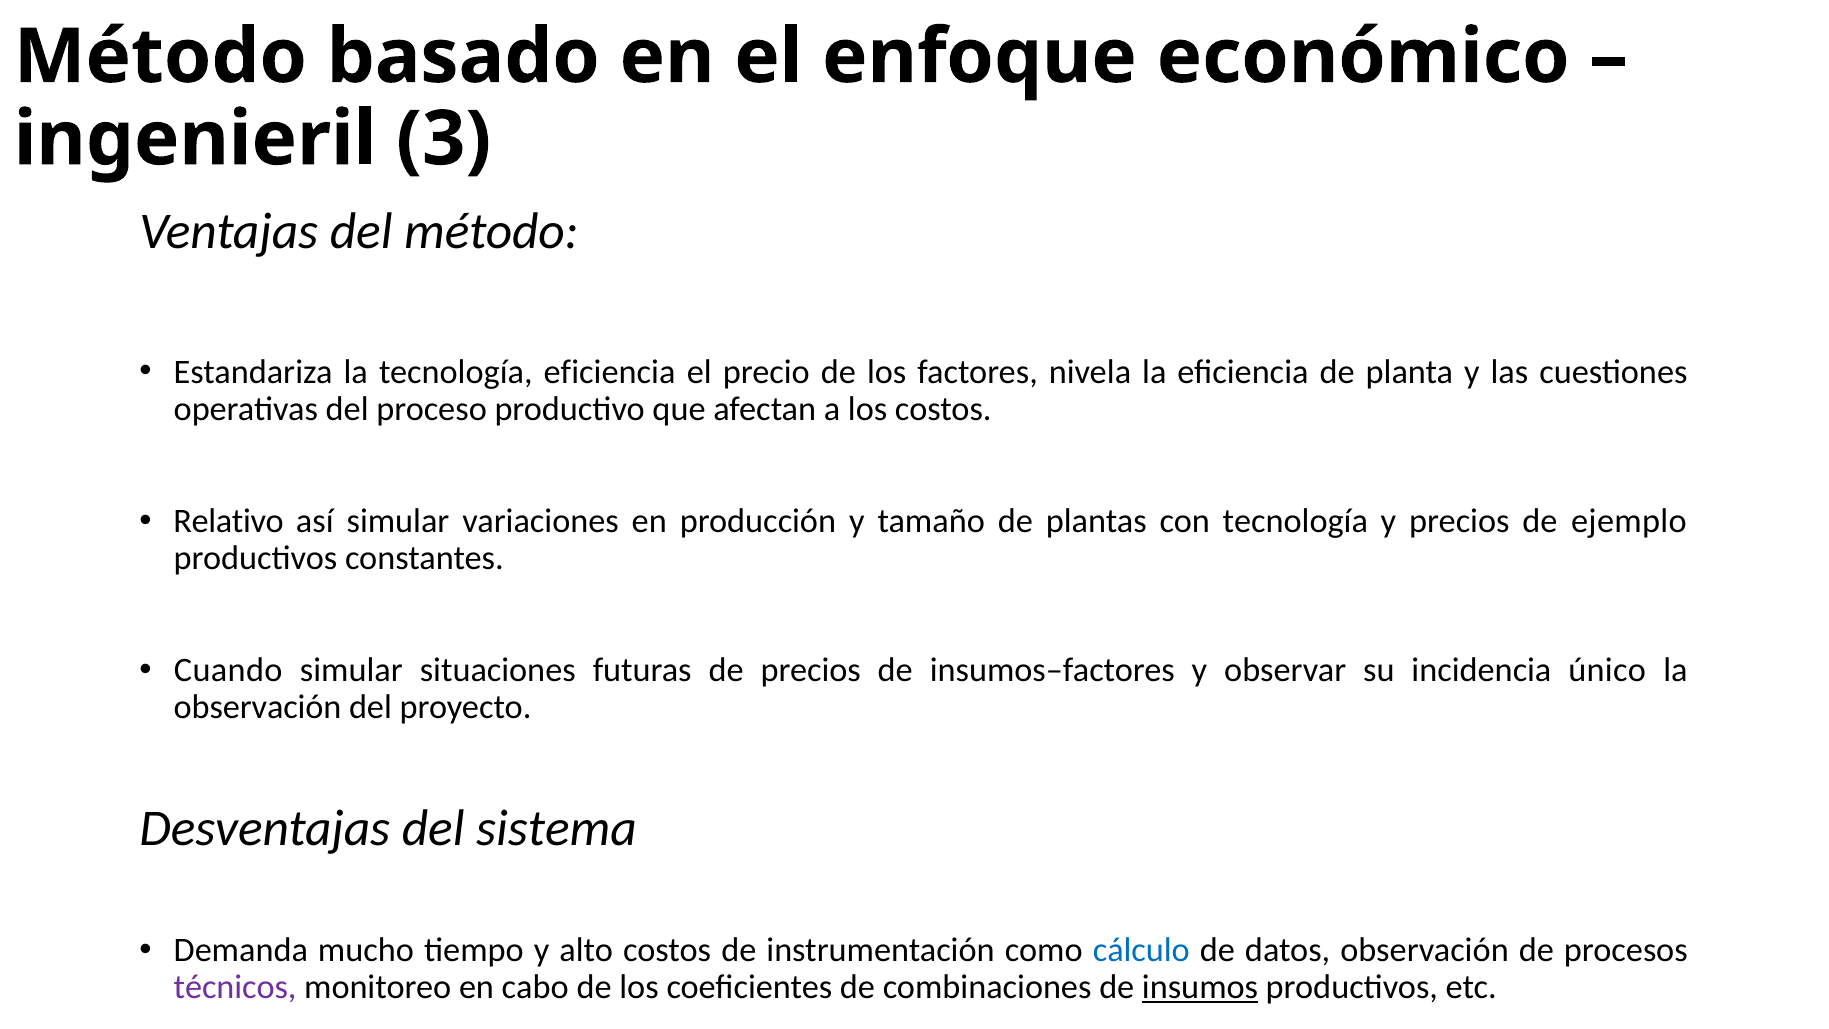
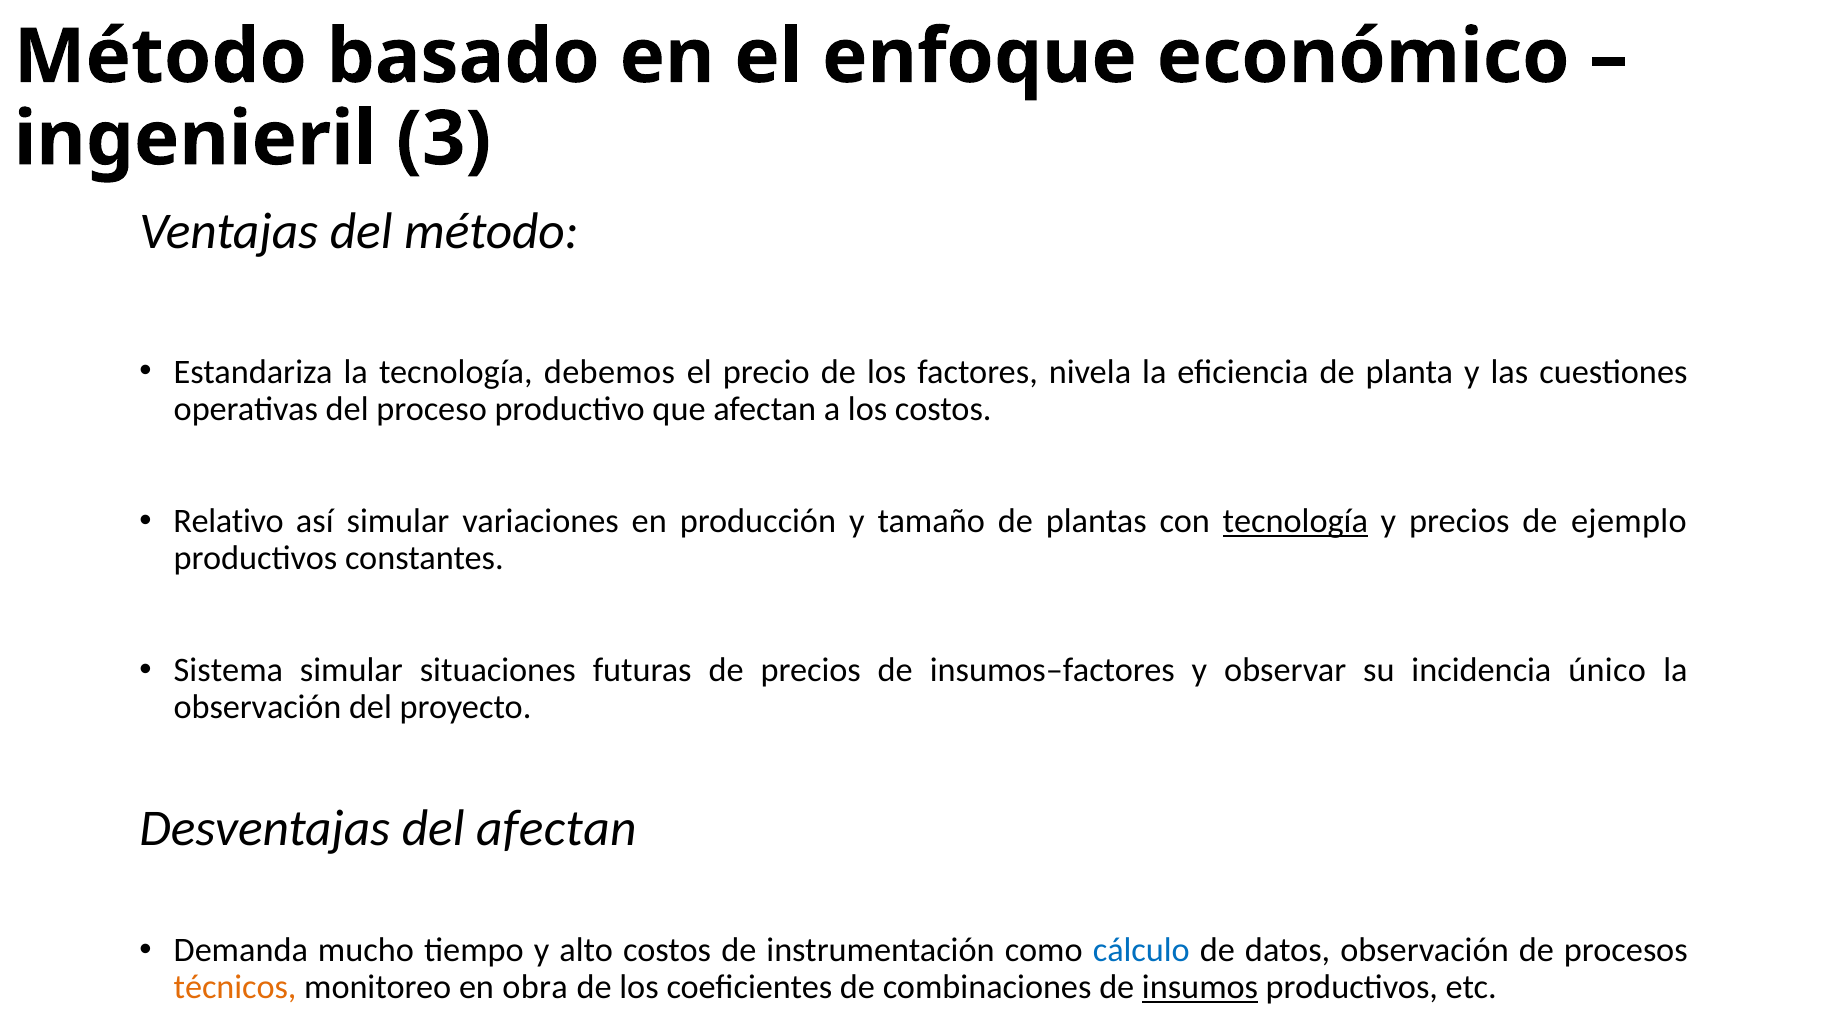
tecnología eficiencia: eficiencia -> debemos (609, 372)
tecnología underline: none -> present (1295, 521)
Cuando: Cuando -> Sistema (228, 670)
del sistema: sistema -> afectan (556, 829)
técnicos colour: purple -> orange (235, 987)
cabo: cabo -> obra (535, 987)
